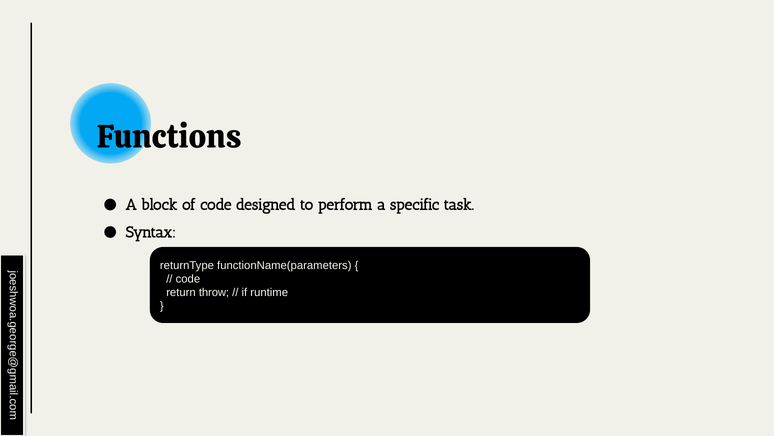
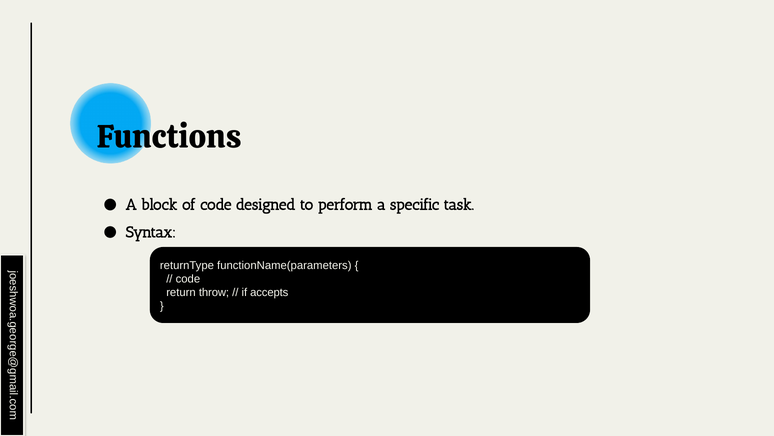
runtime: runtime -> accepts (269, 292)
